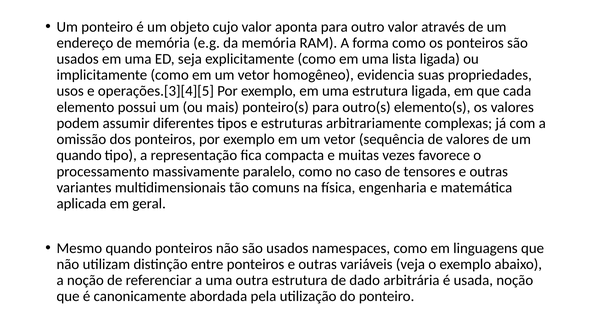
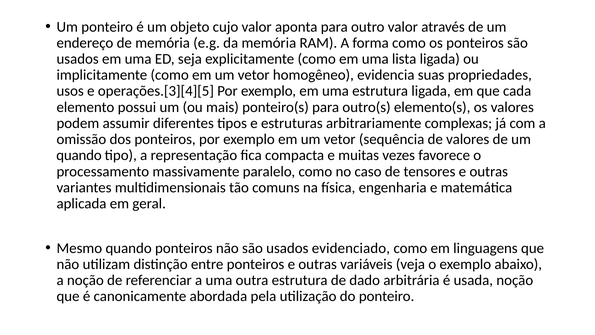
namespaces: namespaces -> evidenciado (351, 248)
